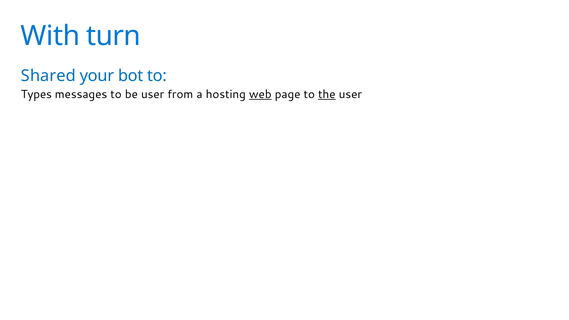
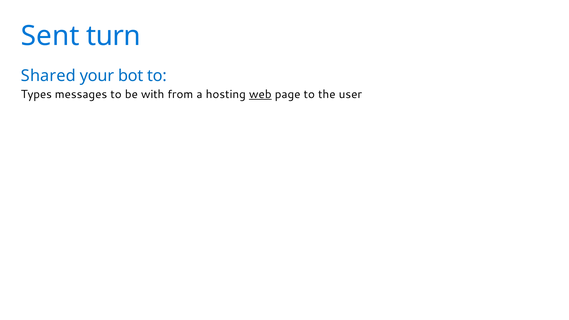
With: With -> Sent (50, 36)
be user: user -> with (153, 94)
the underline: present -> none (327, 94)
